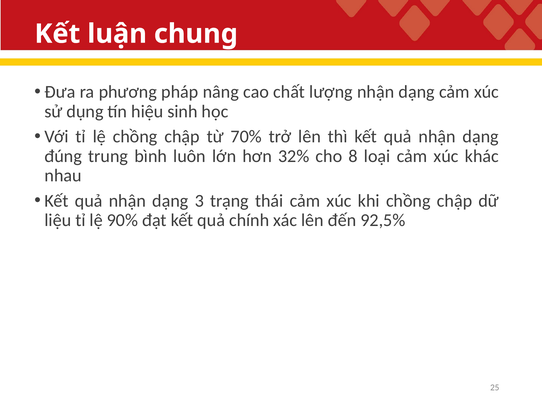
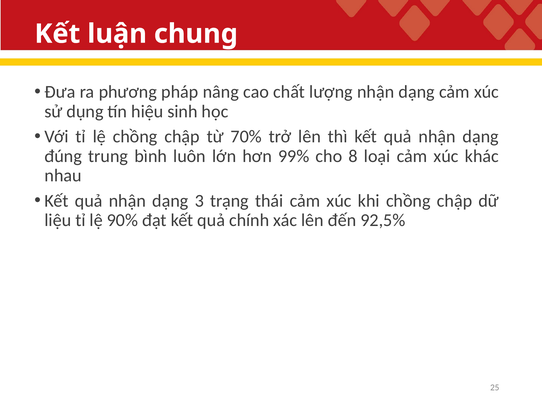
32%: 32% -> 99% (294, 156)
